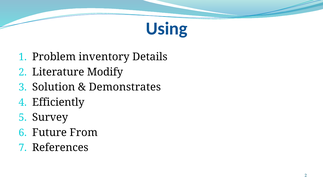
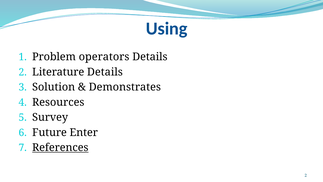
inventory: inventory -> operators (104, 57)
Literature Modify: Modify -> Details (105, 72)
Efficiently: Efficiently -> Resources (58, 102)
From: From -> Enter (84, 132)
References underline: none -> present (60, 147)
